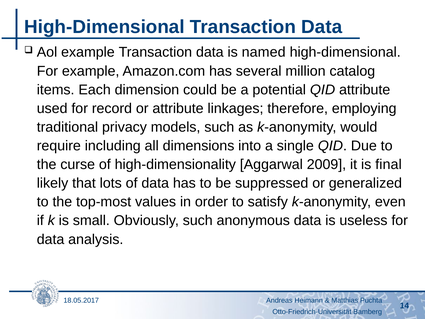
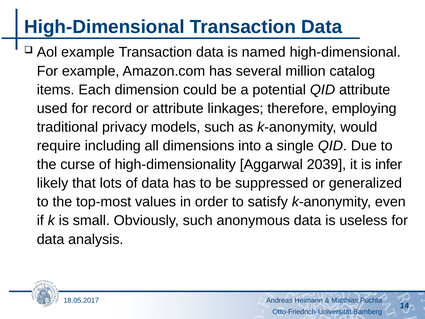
2009: 2009 -> 2039 (326, 164)
final: final -> infer (389, 164)
